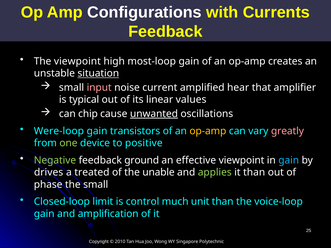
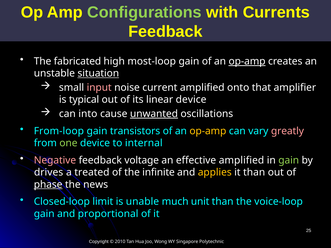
Configurations colour: white -> light green (144, 12)
The viewpoint: viewpoint -> fabricated (77, 61)
op-amp underline: none -> present (247, 61)
hear: hear -> onto (238, 88)
linear values: values -> device (191, 100)
chip: chip -> into (88, 114)
Were-loop: Were-loop -> From-loop (59, 131)
positive: positive -> internal (144, 143)
Negative colour: light green -> pink (55, 160)
ground: ground -> voltage (142, 160)
effective viewpoint: viewpoint -> amplified (241, 160)
gain colour: light blue -> light green (289, 160)
unable: unable -> infinite (159, 173)
applies colour: light green -> yellow (215, 173)
phase underline: none -> present (48, 185)
the small: small -> news (96, 185)
control: control -> unable (142, 202)
amplification: amplification -> proportional (108, 214)
